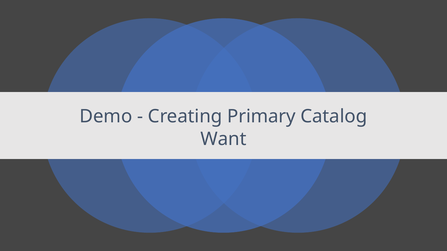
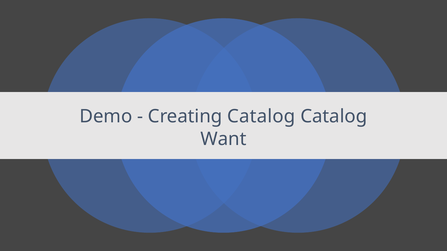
Creating Primary: Primary -> Catalog (261, 116)
